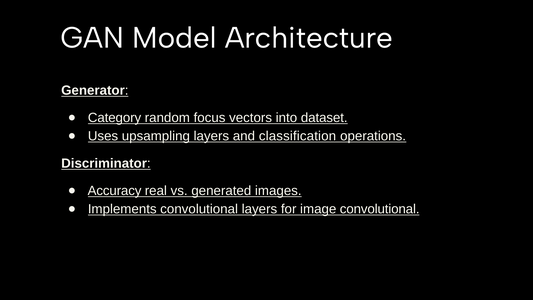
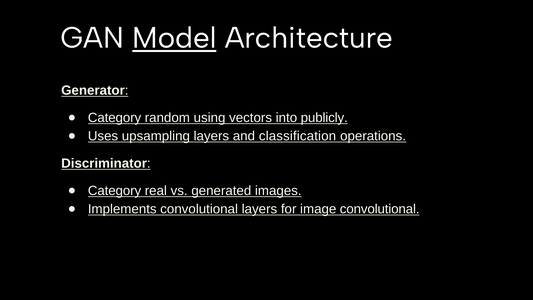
Model underline: none -> present (174, 38)
focus: focus -> using (210, 118)
dataset: dataset -> publicly (324, 118)
Accuracy: Accuracy -> Category (115, 191)
